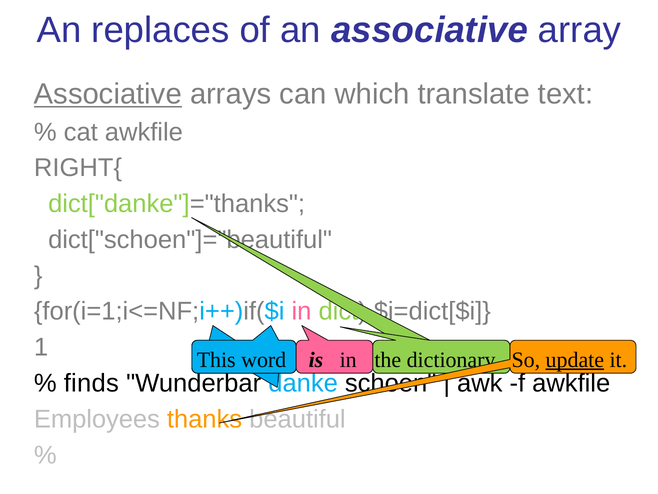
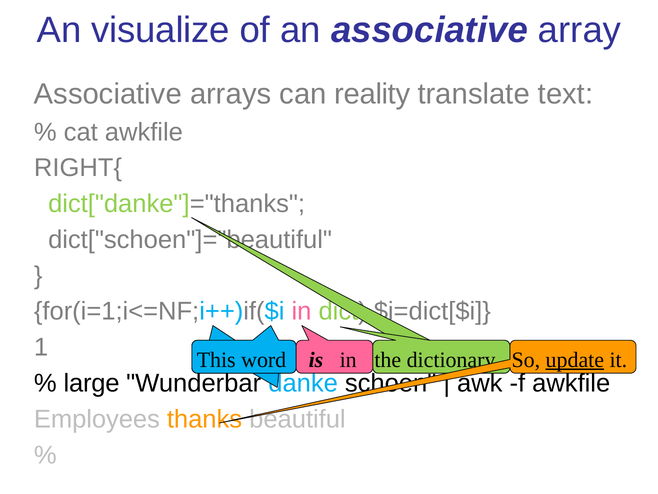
replaces: replaces -> visualize (161, 30)
Associative underline: present -> none (108, 94)
which: which -> reality (372, 94)
finds: finds -> large (92, 383)
